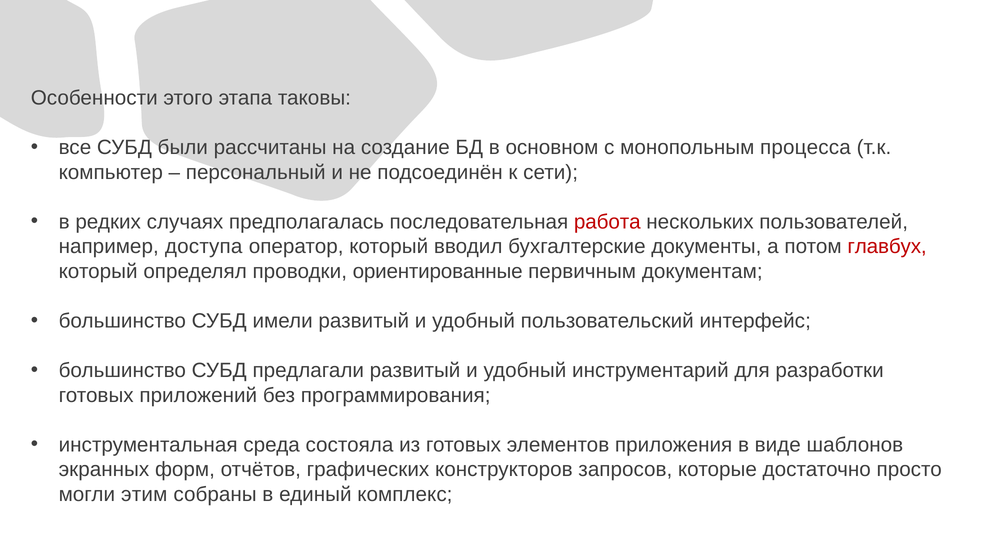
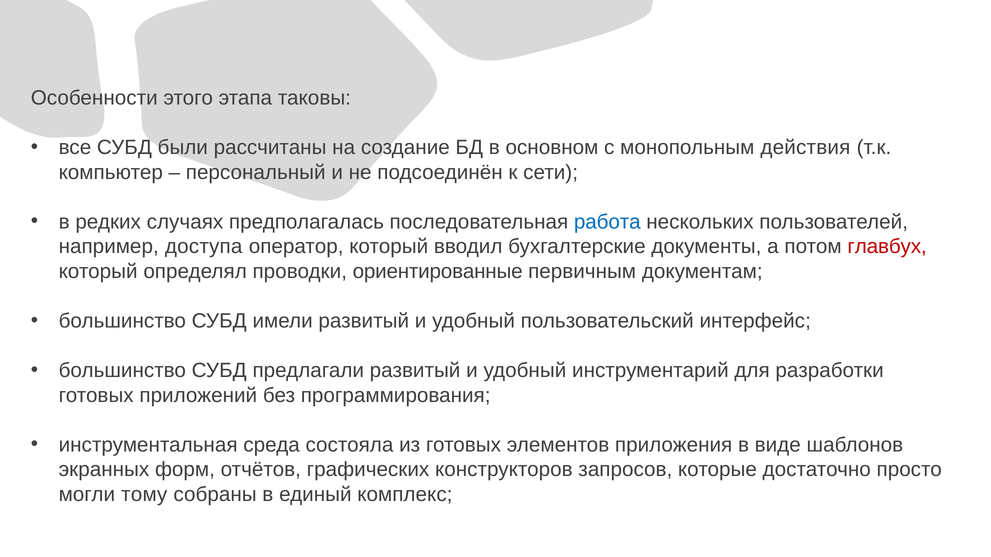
процесса: процесса -> действия (805, 148)
работа colour: red -> blue (607, 222)
этим: этим -> тому (144, 495)
